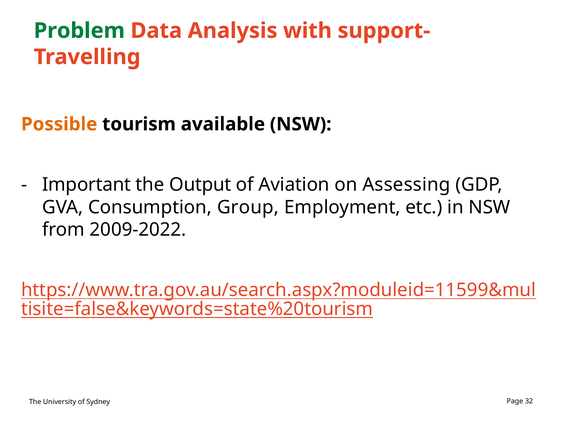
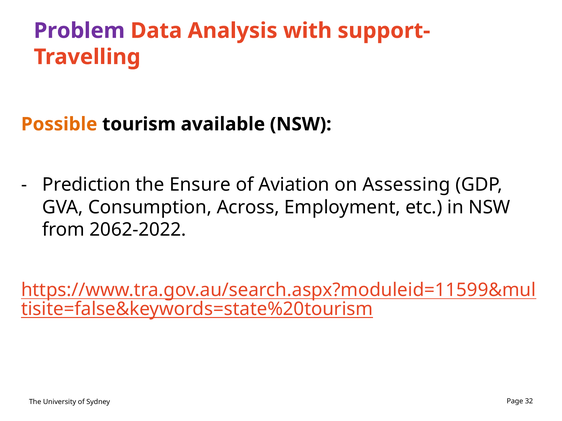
Problem colour: green -> purple (79, 31)
Important: Important -> Prediction (86, 185)
Output: Output -> Ensure (200, 185)
Group: Group -> Across (248, 207)
2009-2022: 2009-2022 -> 2062-2022 (138, 230)
